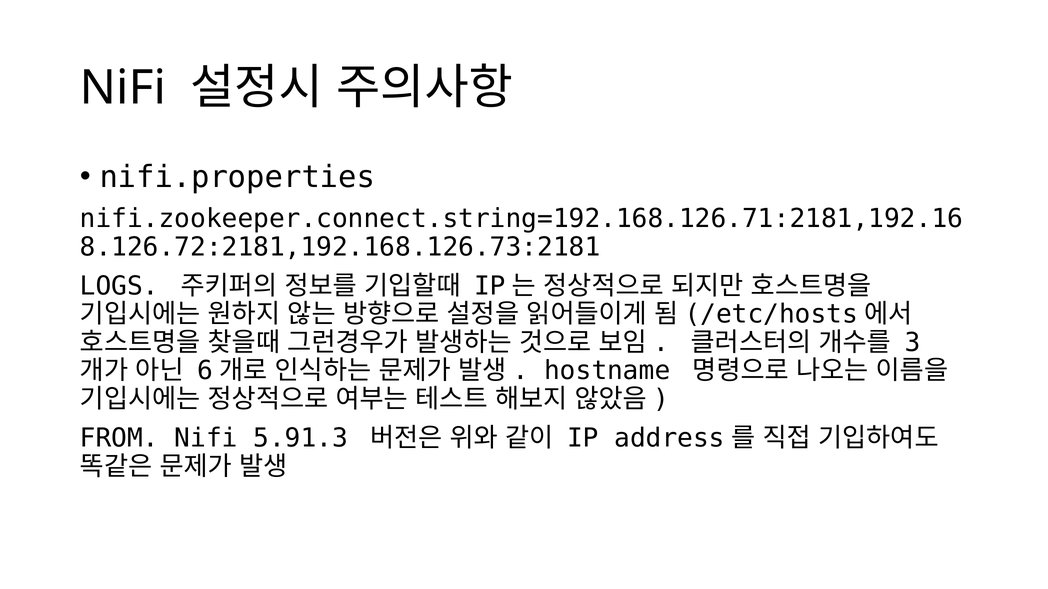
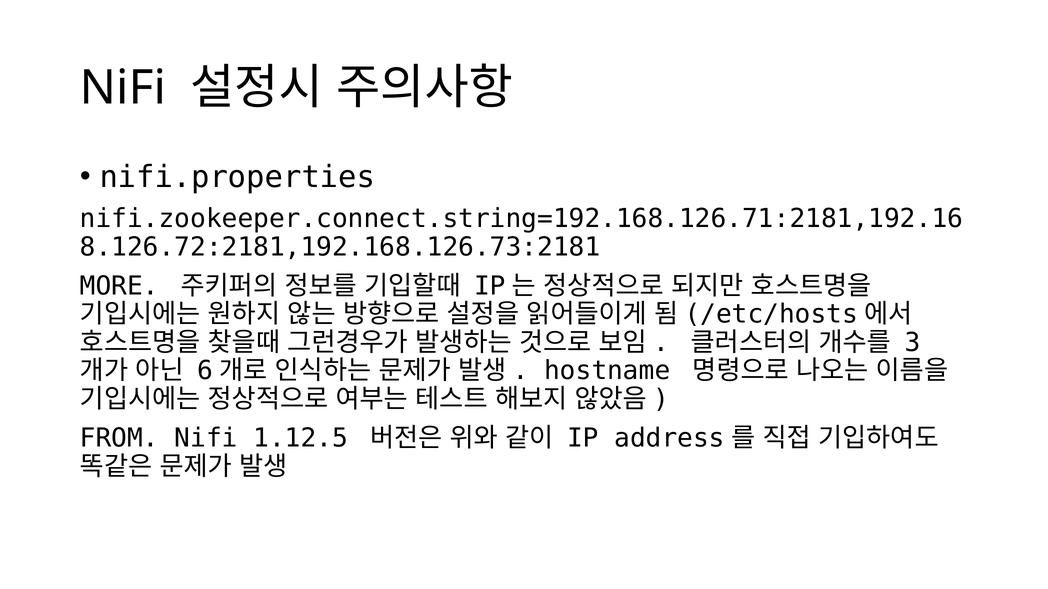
LOGS: LOGS -> MORE (119, 286)
5.91.3: 5.91.3 -> 1.12.5 (301, 439)
